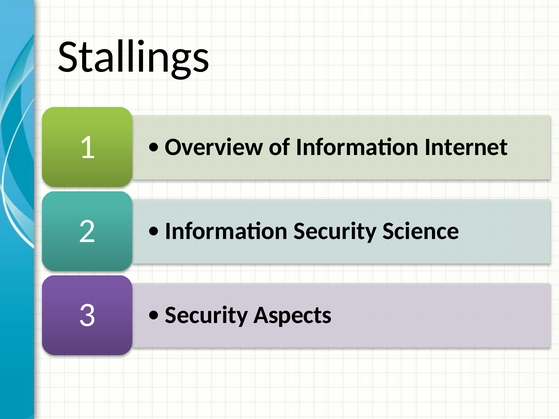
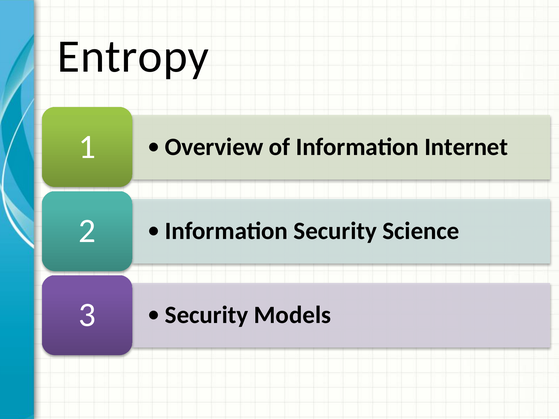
Stallings: Stallings -> Entropy (133, 57)
Aspects: Aspects -> Models (292, 315)
